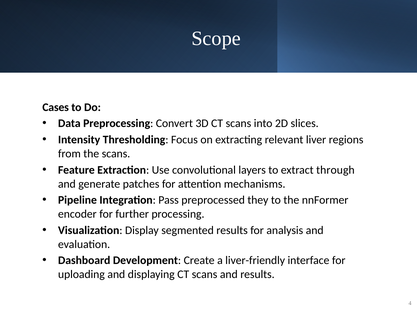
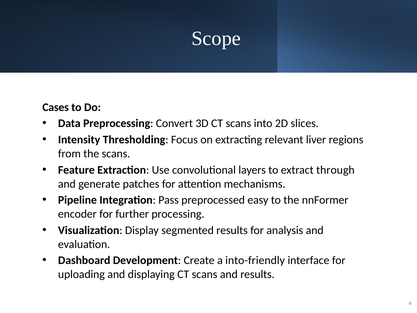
they: they -> easy (258, 200)
liver-friendly: liver-friendly -> into-friendly (255, 260)
